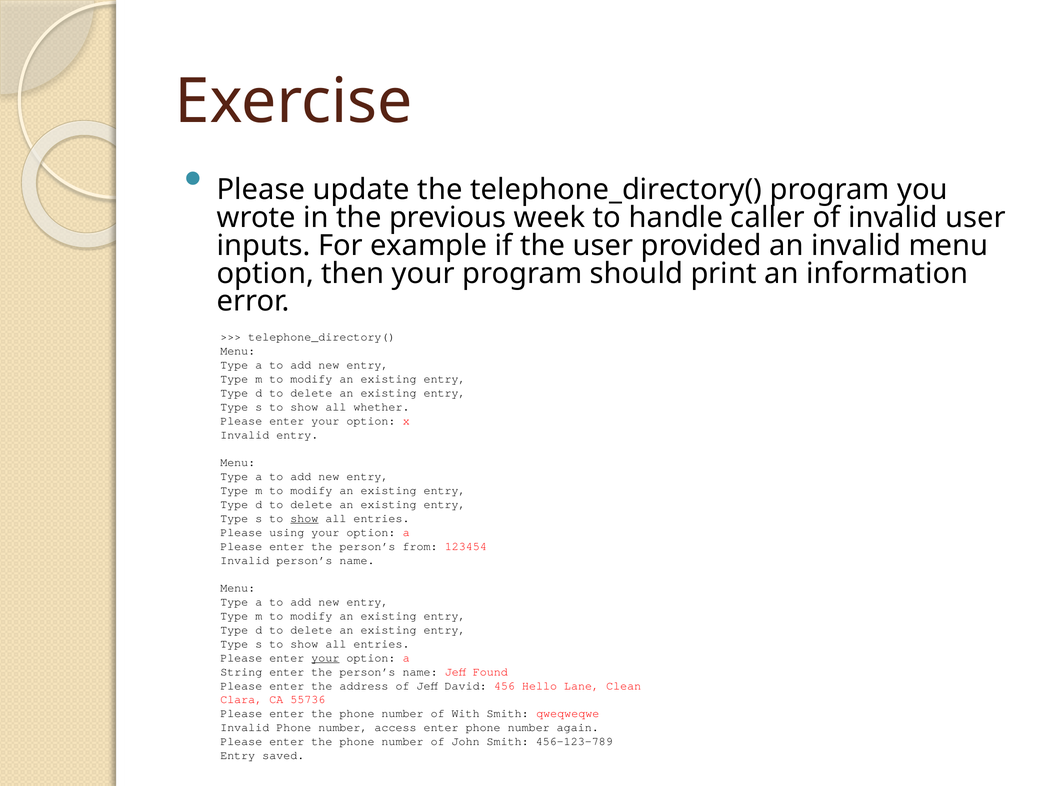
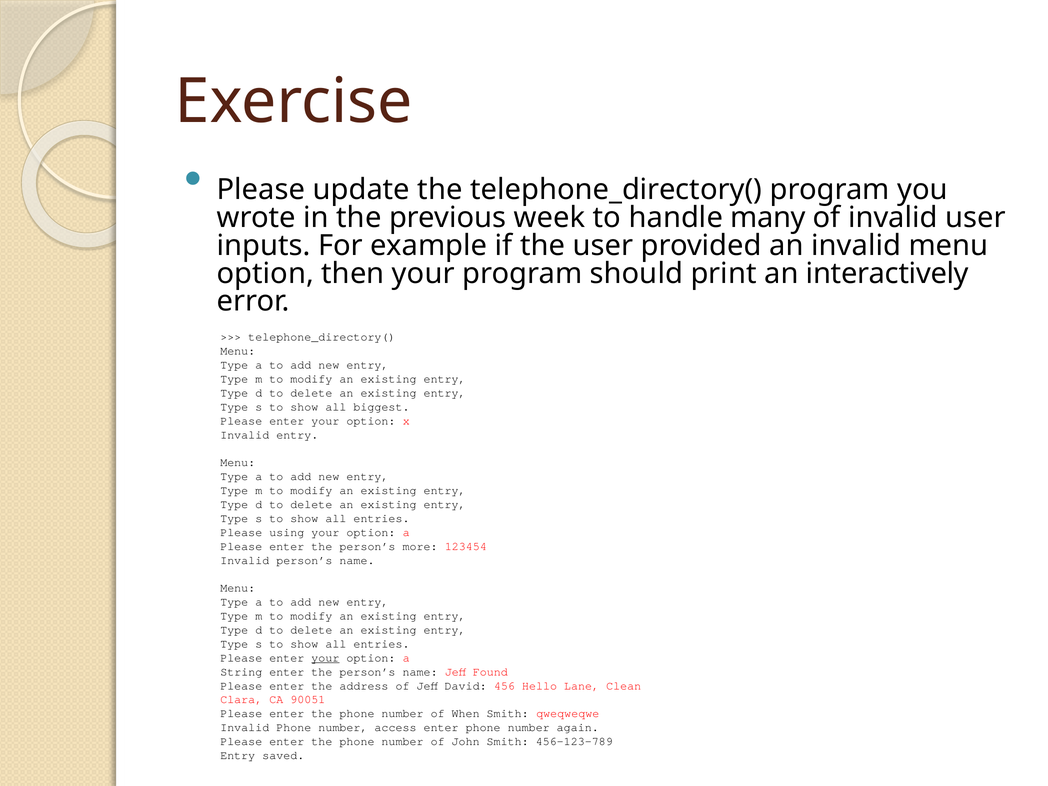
caller: caller -> many (768, 217)
information: information -> interactively (887, 273)
whether: whether -> biggest (381, 407)
show underline: present -> none (304, 518)
from: from -> more (420, 546)
55736: 55736 -> 90051 (308, 700)
With: With -> When (466, 714)
